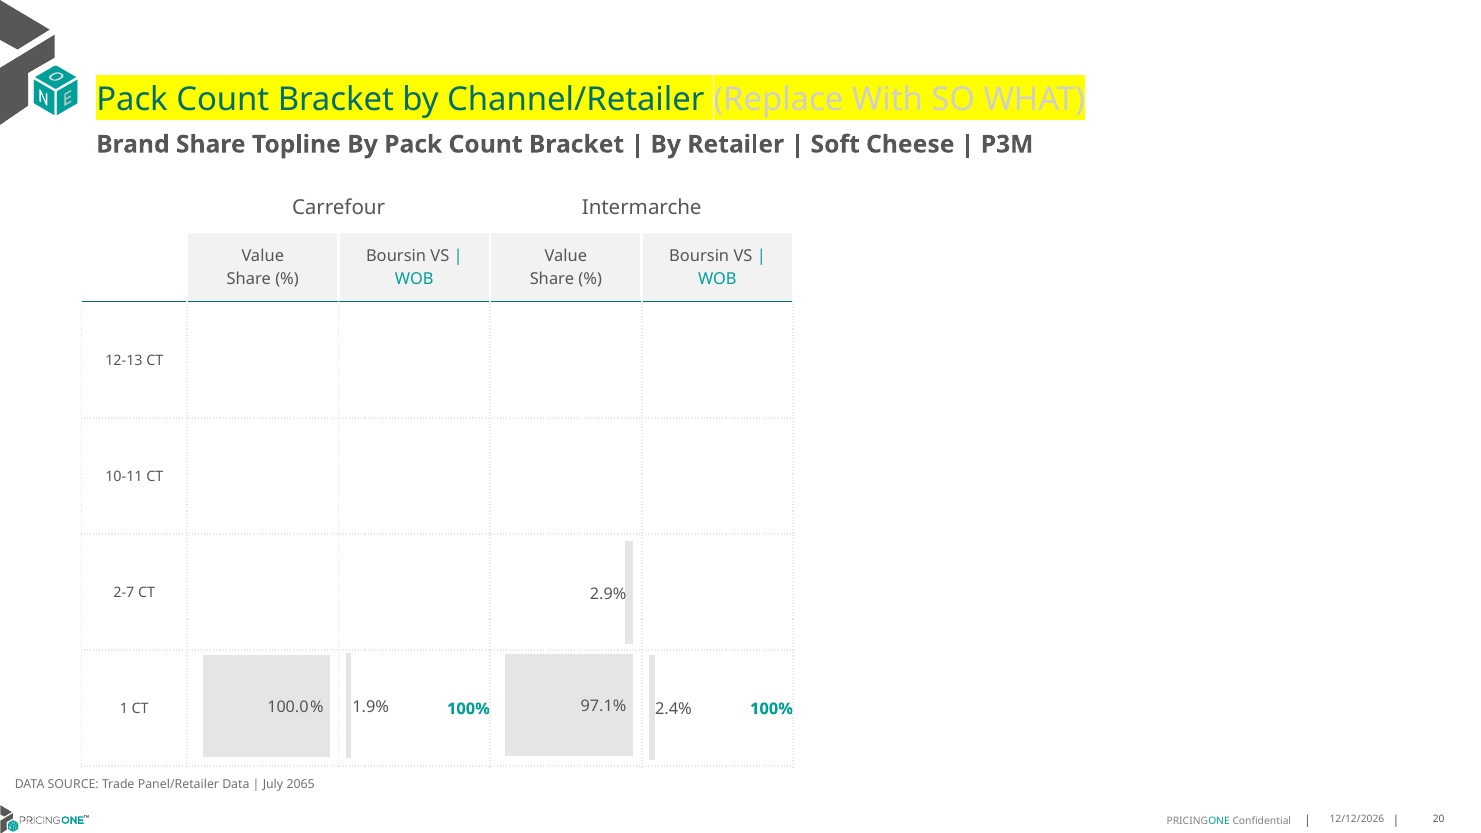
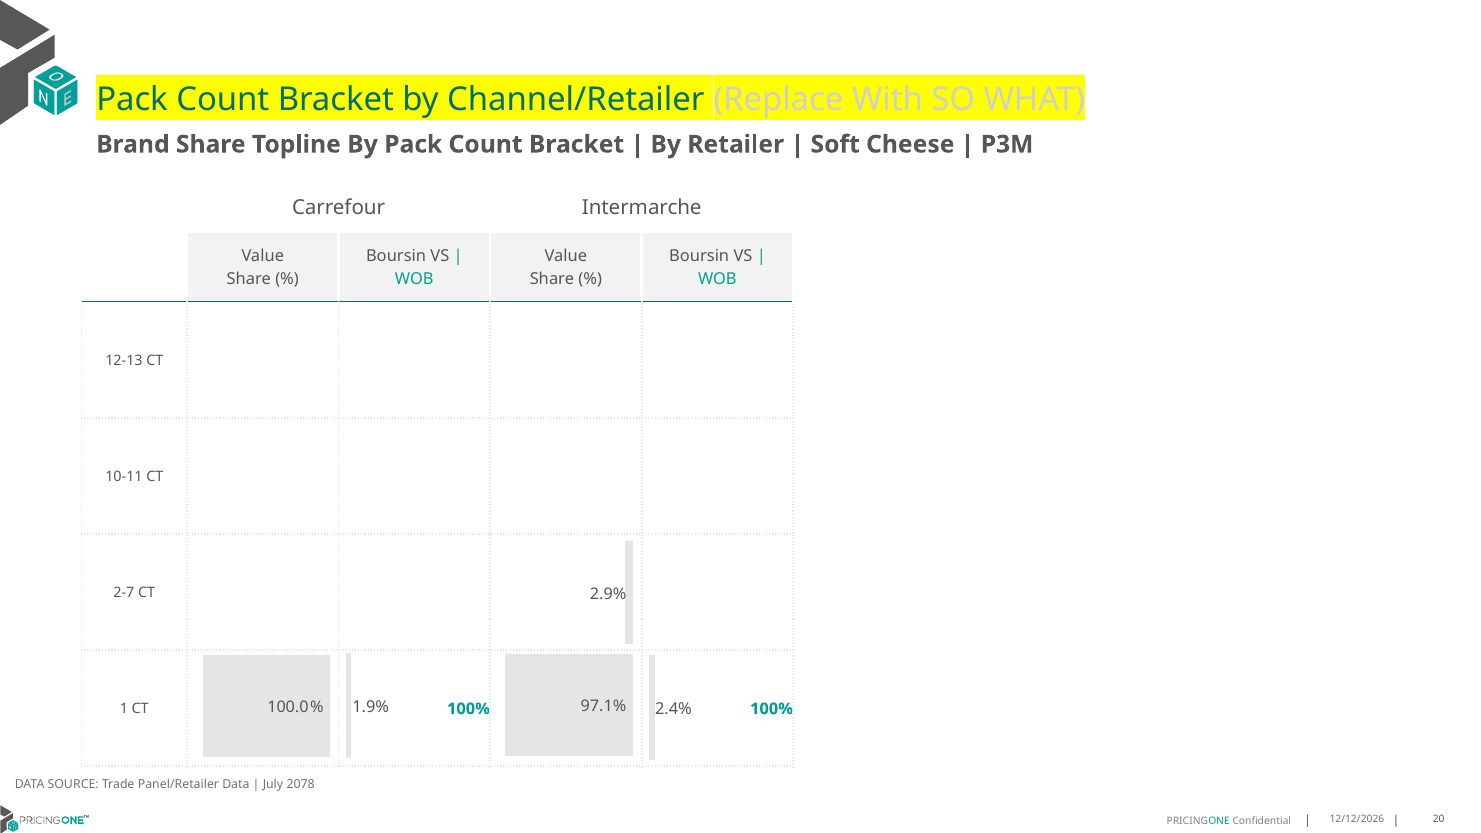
2065: 2065 -> 2078 (301, 785)
